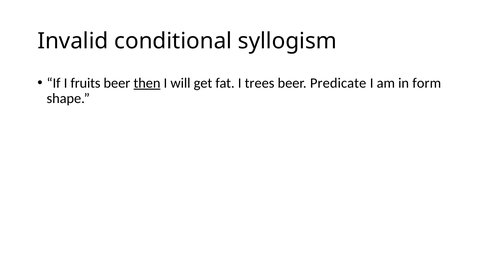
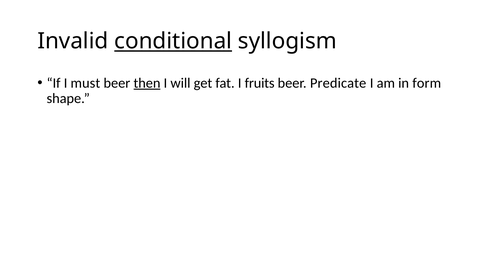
conditional underline: none -> present (173, 41)
fruits: fruits -> must (85, 83)
trees: trees -> fruits (260, 83)
